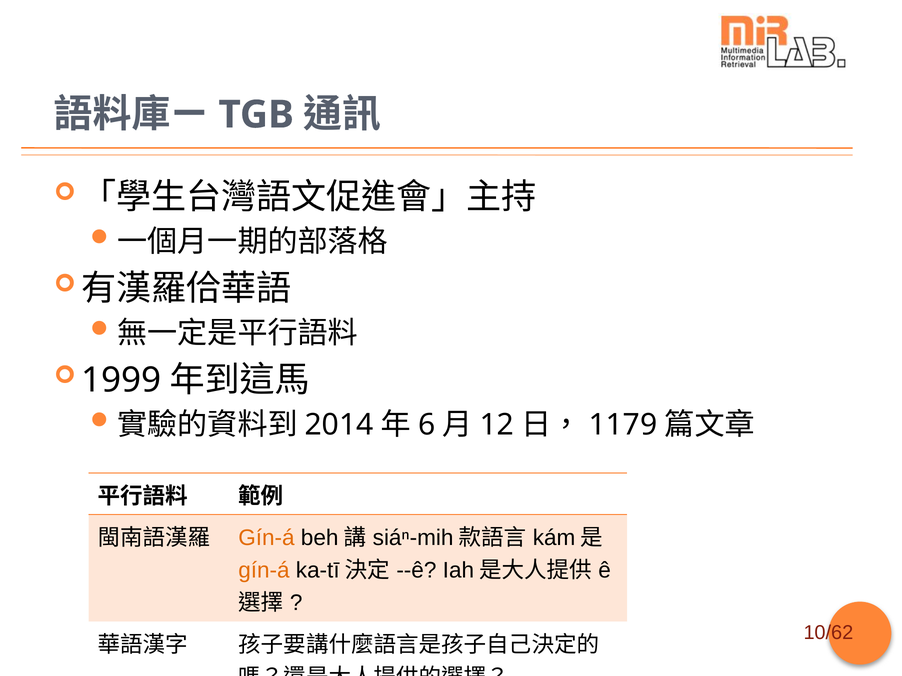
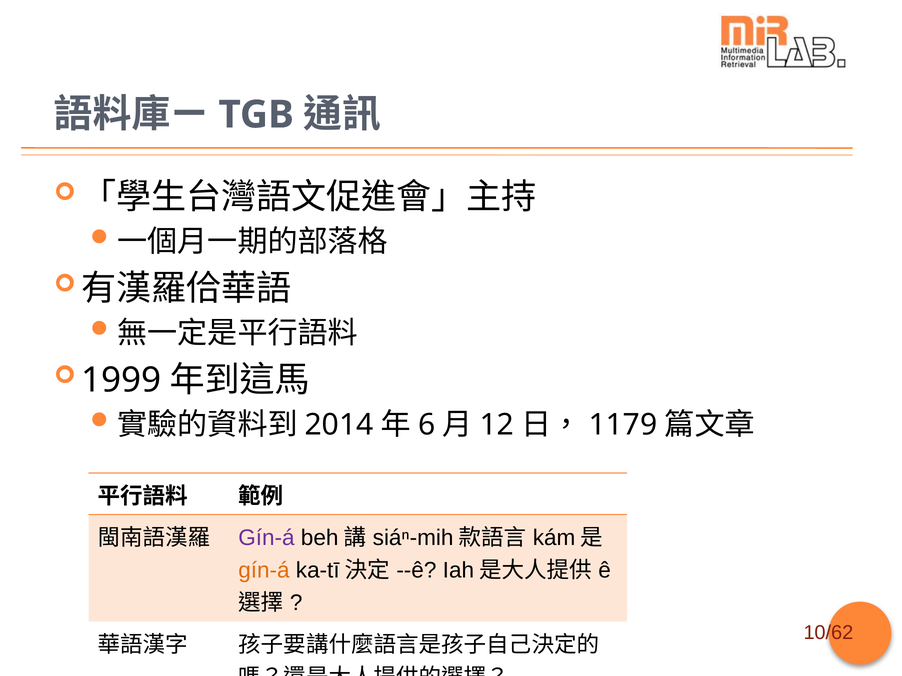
Gín-á colour: orange -> purple (266, 538)
